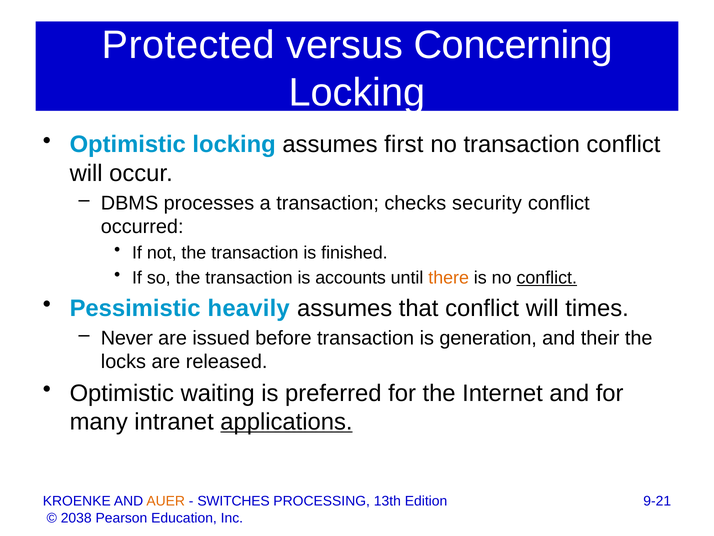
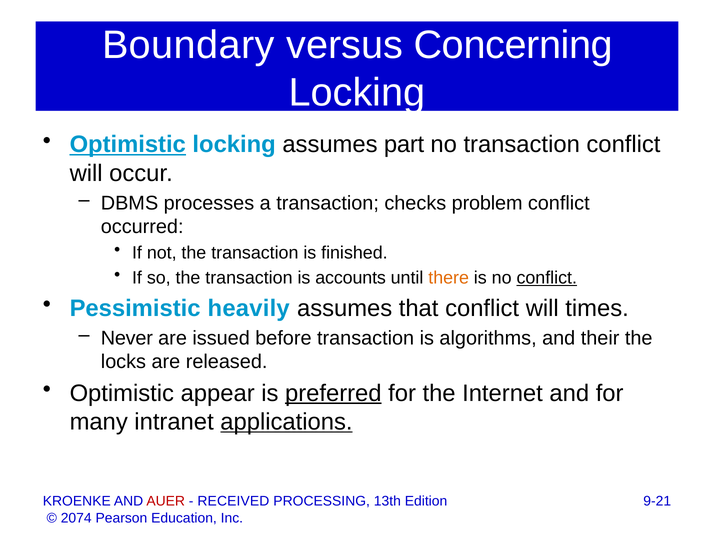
Protected: Protected -> Boundary (188, 45)
Optimistic underline: none -> present (128, 144)
first: first -> part (404, 144)
security: security -> problem (487, 203)
generation: generation -> algorithms (488, 338)
waiting: waiting -> appear (218, 393)
preferred underline: none -> present (333, 393)
AUER colour: orange -> red (166, 501)
SWITCHES: SWITCHES -> RECEIVED (233, 501)
2038: 2038 -> 2074 (76, 517)
